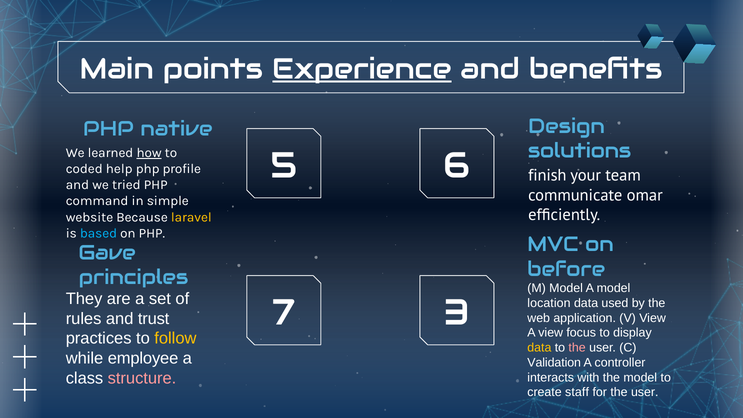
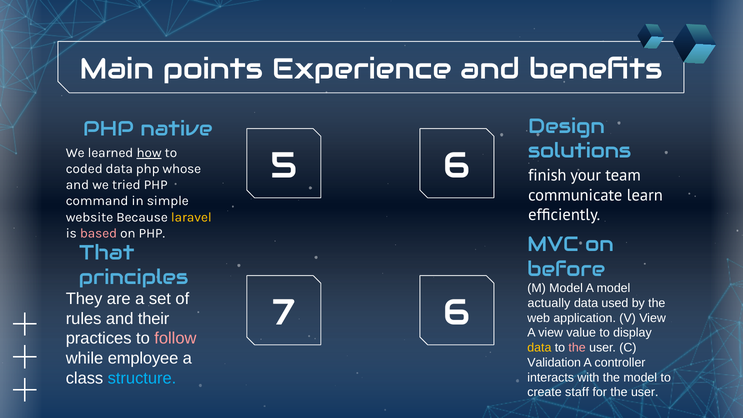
Experience underline: present -> none (362, 69)
coded help: help -> data (119, 169)
profile: profile -> whose (182, 169)
omar: omar -> learn (645, 195)
based colour: light blue -> pink (99, 233)
Gave: Gave -> That (107, 253)
location: location -> actually (549, 303)
7 3: 3 -> 6 (457, 313)
trust: trust -> their (154, 319)
focus: focus -> value (581, 333)
follow colour: yellow -> pink (175, 339)
structure colour: pink -> light blue (142, 378)
